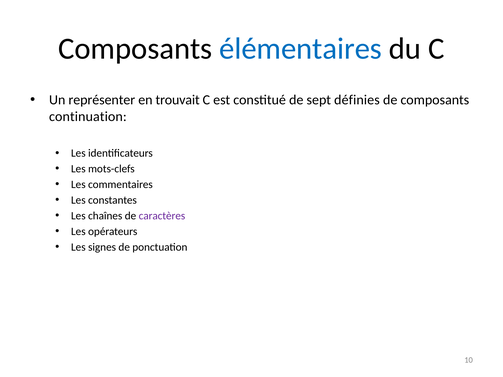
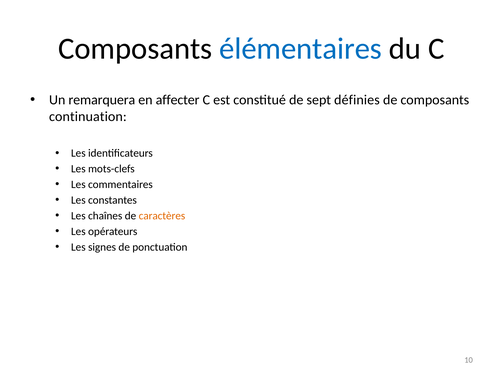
représenter: représenter -> remarquera (102, 100)
trouvait: trouvait -> affecter (178, 100)
caractères colour: purple -> orange (162, 216)
